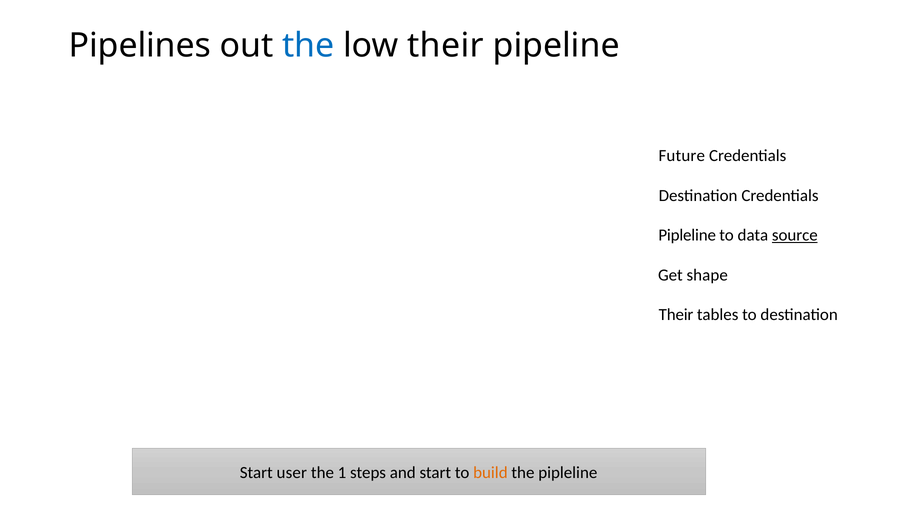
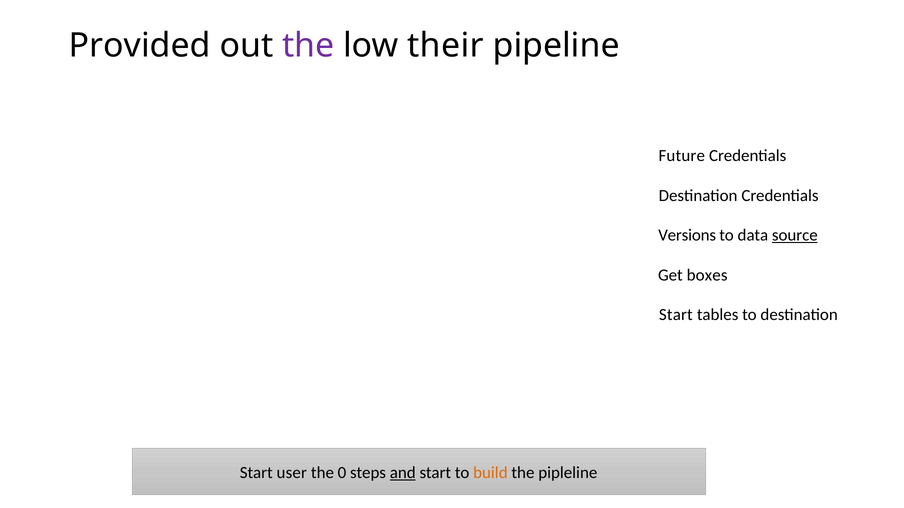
Pipelines: Pipelines -> Provided (140, 46)
the colour: blue -> purple (308, 46)
Pipleline: Pipleline -> Versions (687, 235)
shape: shape -> boxes (707, 275)
Their: Their -> Start (676, 315)
1: 1 -> 0 (342, 473)
and underline: none -> present (403, 473)
